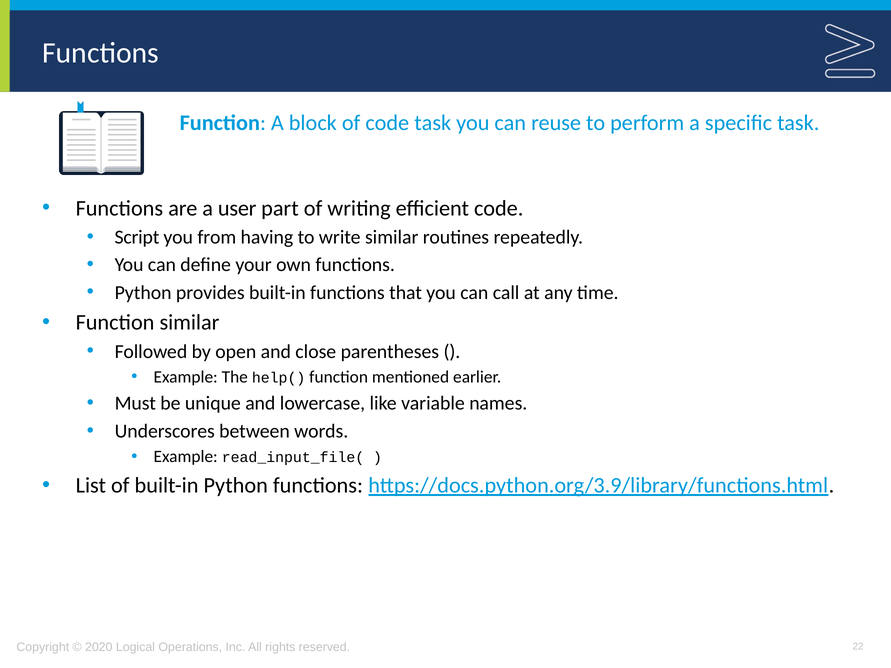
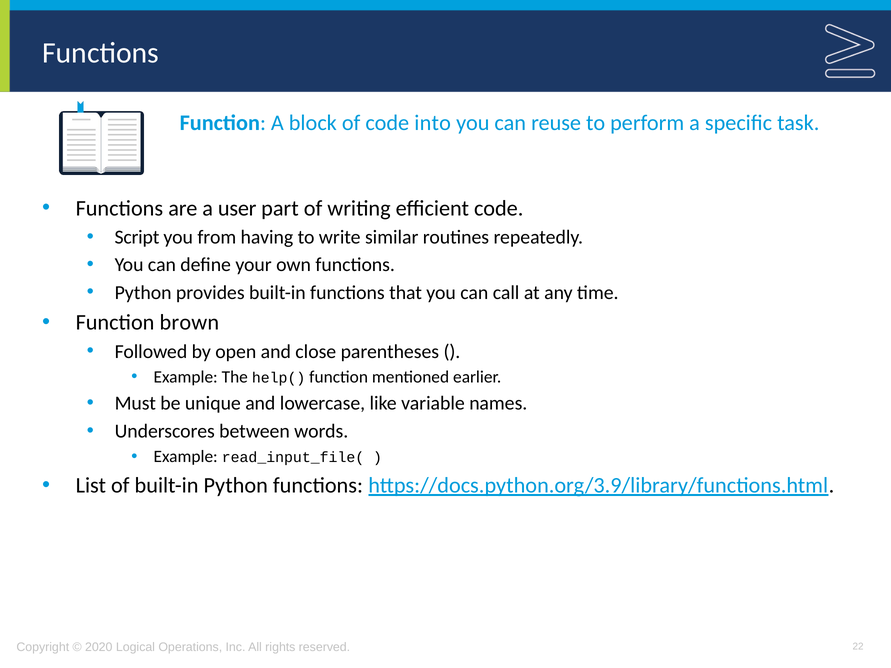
code task: task -> into (433, 123)
Function similar: similar -> brown (189, 323)
